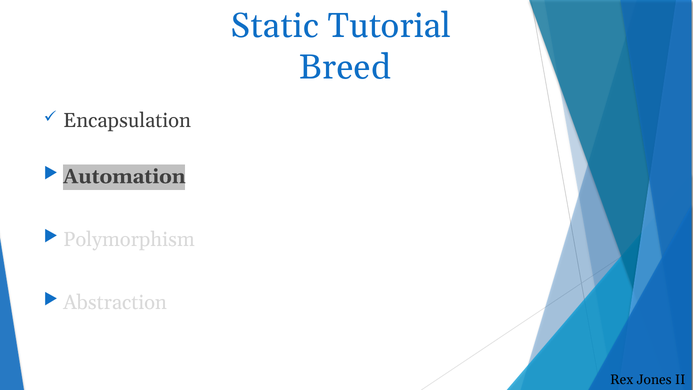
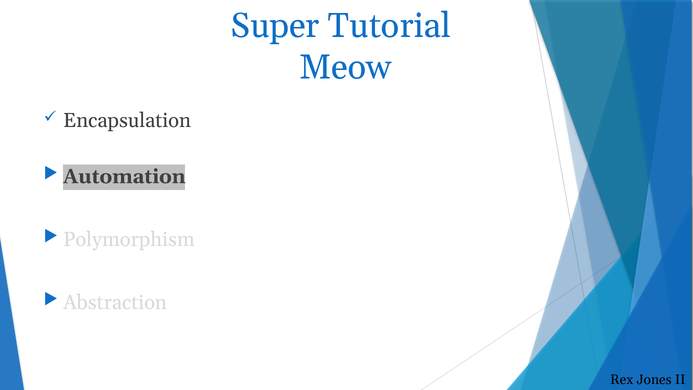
Static: Static -> Super (275, 26)
Breed: Breed -> Meow (345, 67)
